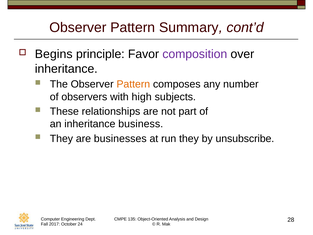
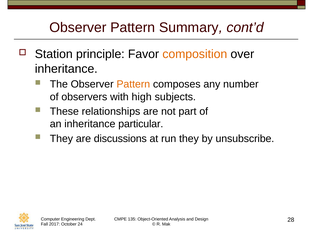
Begins: Begins -> Station (54, 54)
composition colour: purple -> orange (195, 54)
business: business -> particular (141, 124)
businesses: businesses -> discussions (120, 138)
